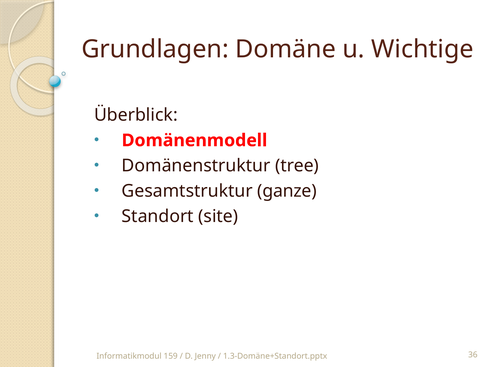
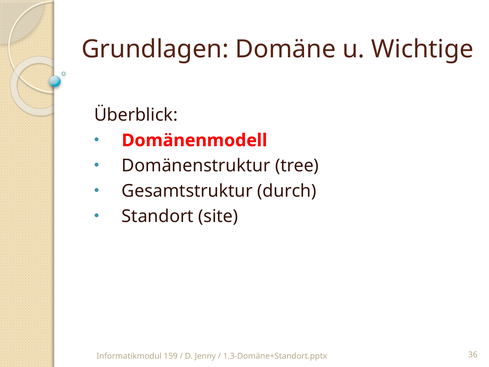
ganze: ganze -> durch (287, 191)
